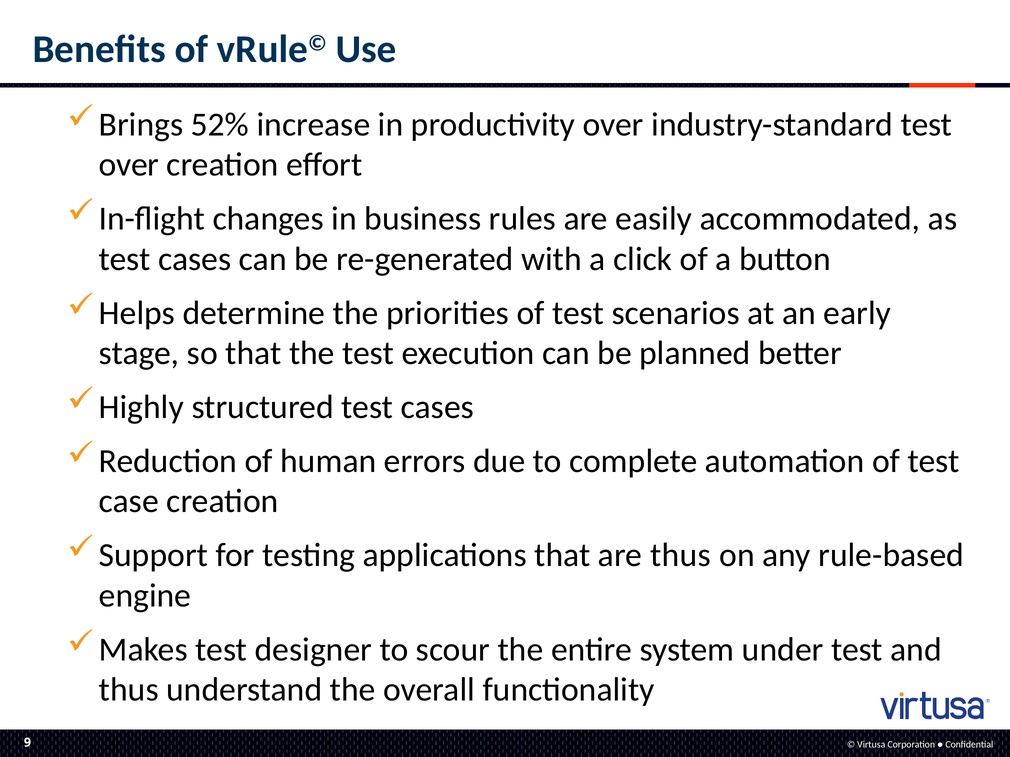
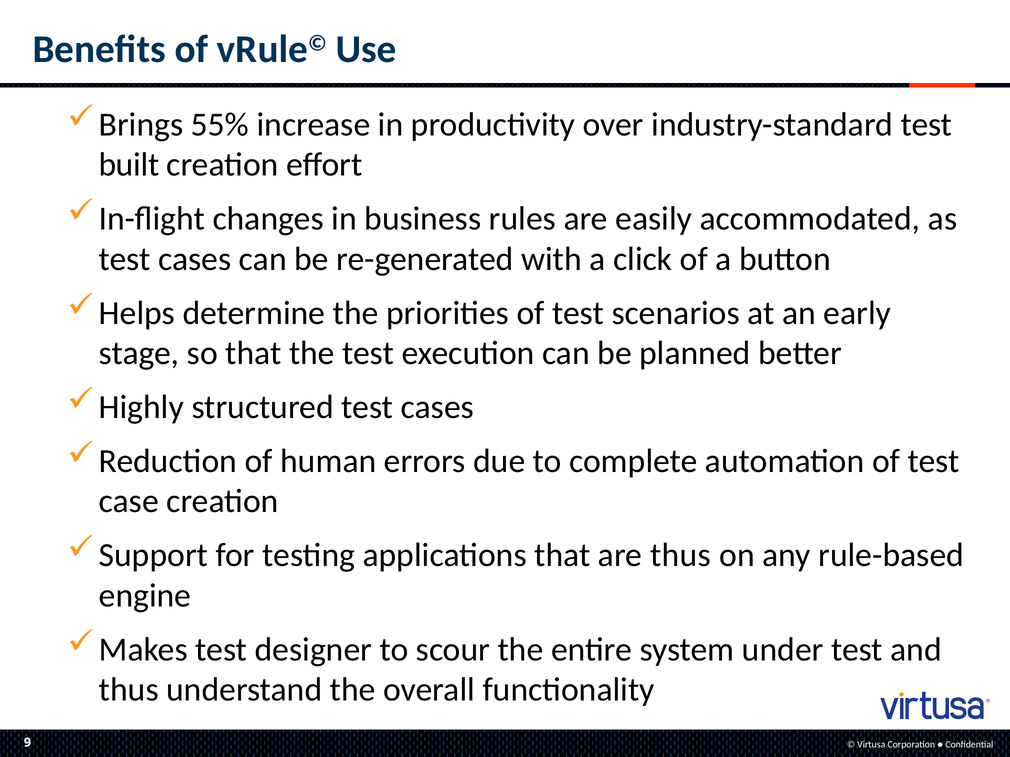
52%: 52% -> 55% (220, 125)
over: over -> built (129, 165)
